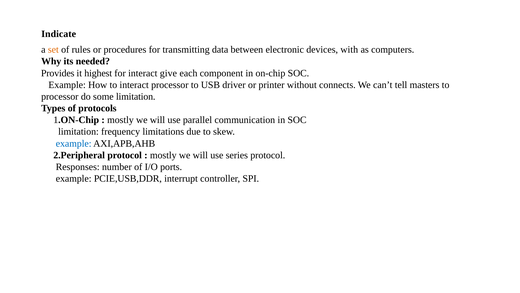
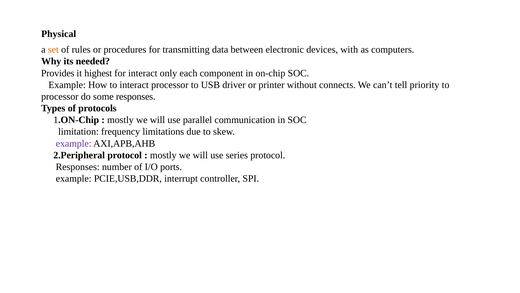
Indicate: Indicate -> Physical (59, 34)
give: give -> only (168, 73)
masters: masters -> priority (425, 85)
some limitation: limitation -> responses (136, 96)
example colour: blue -> purple (74, 143)
